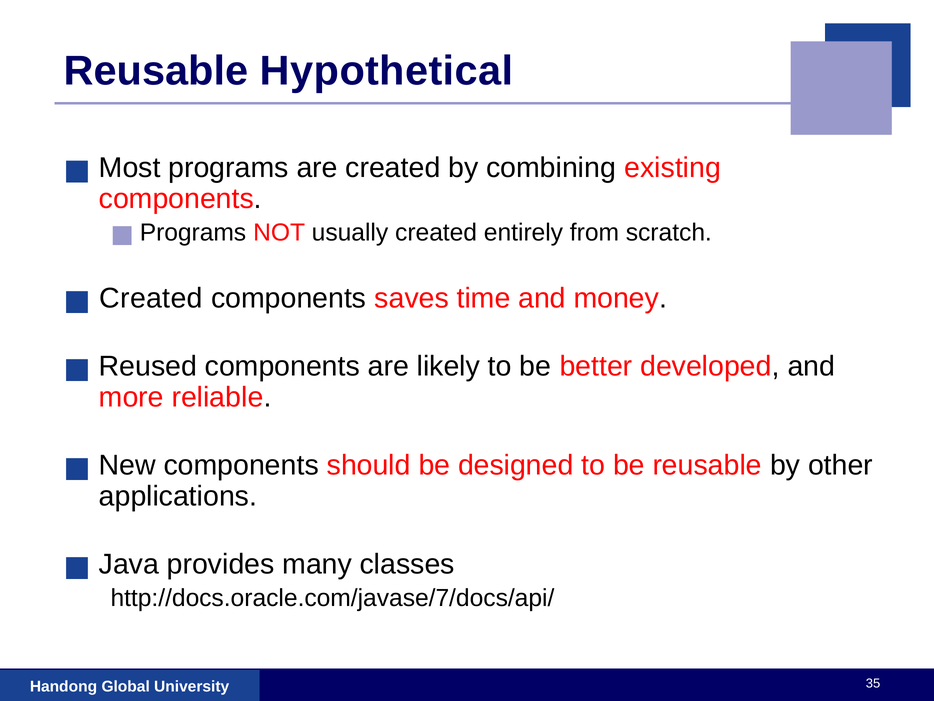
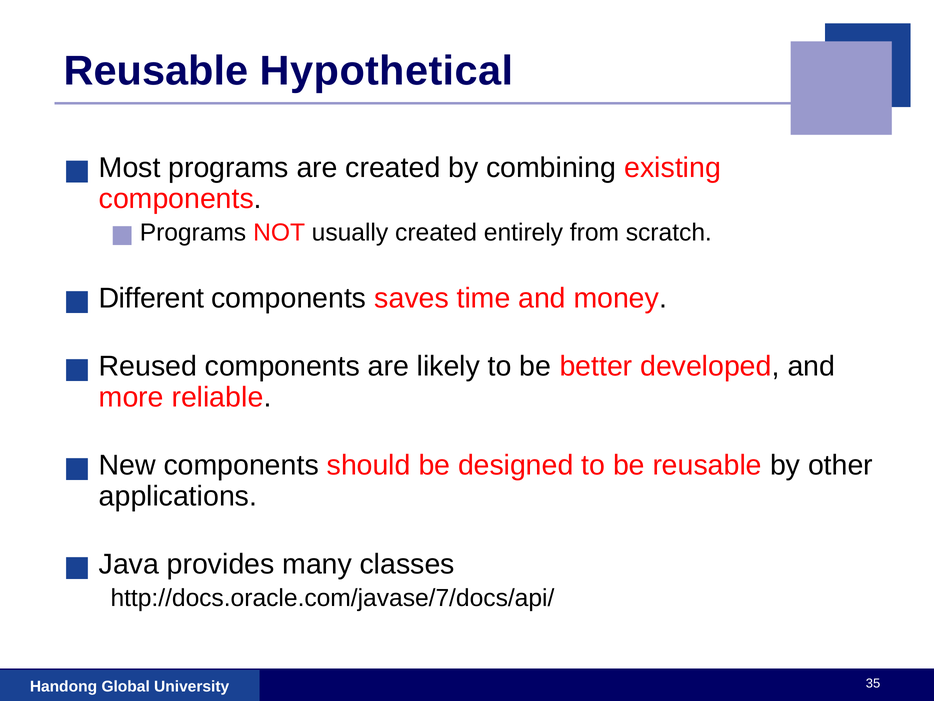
Created: Created -> Different (151, 298)
